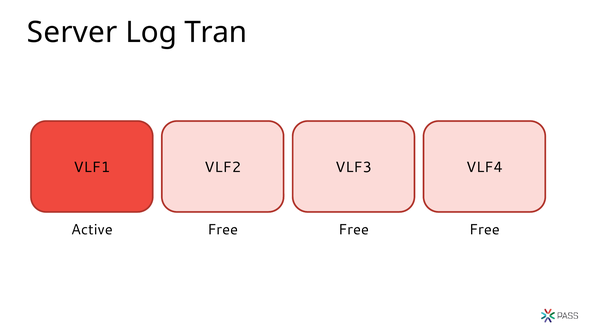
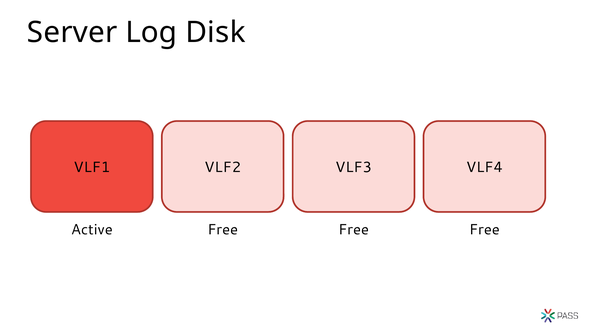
Tran: Tran -> Disk (215, 32)
